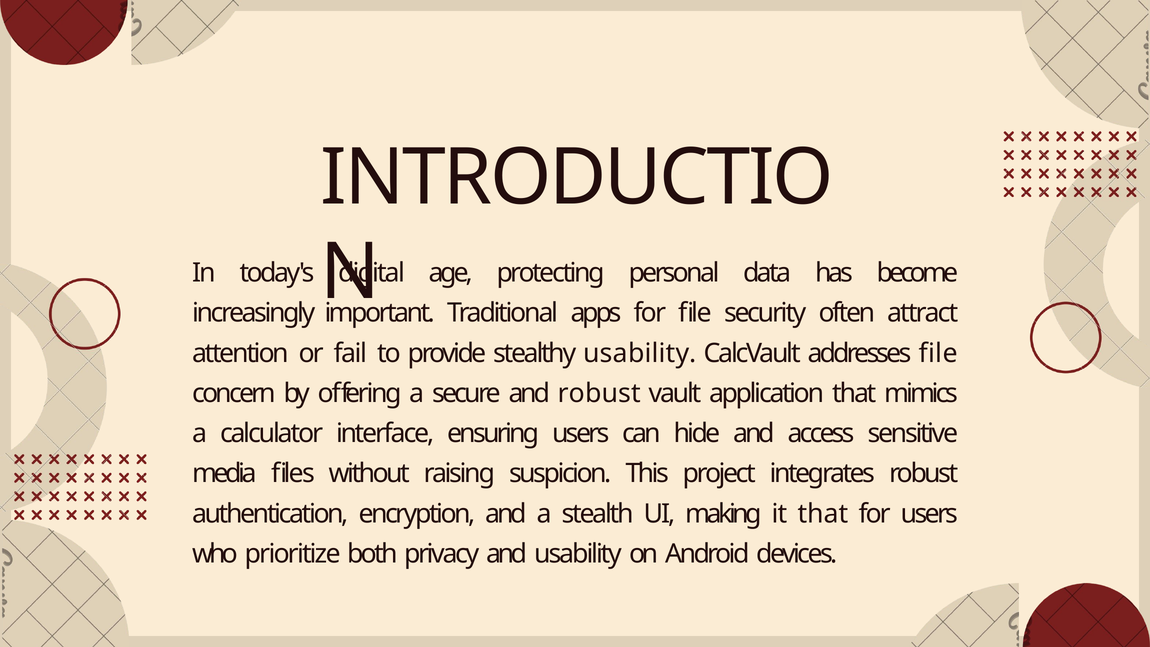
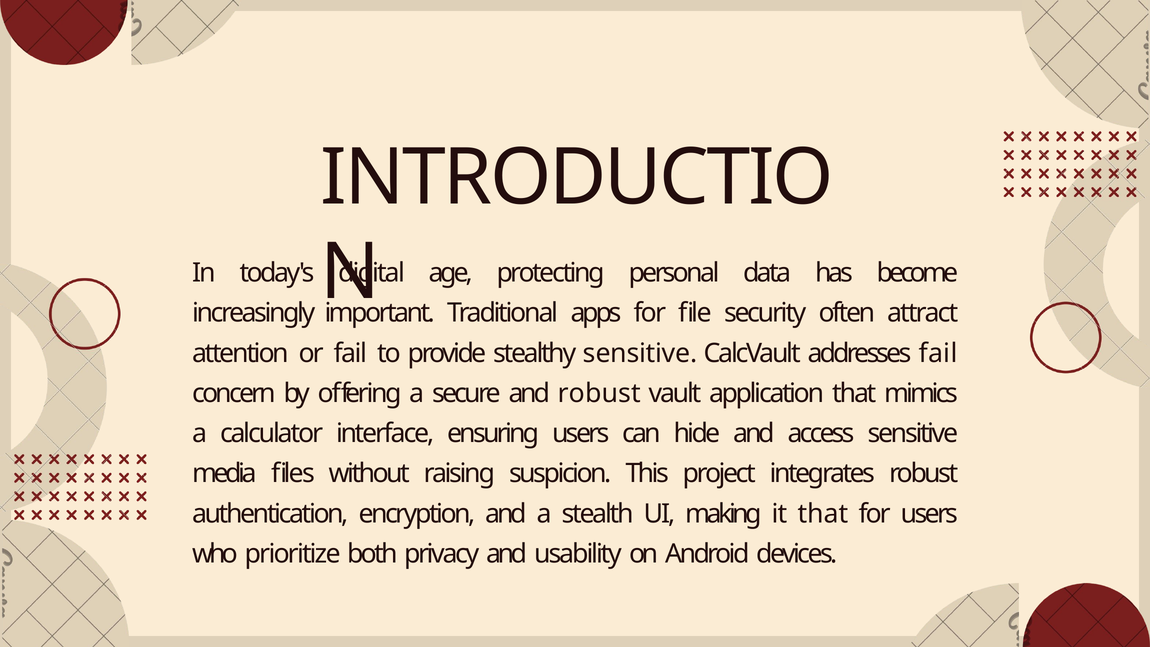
stealthy usability: usability -> sensitive (640, 353)
addresses file: file -> fail (938, 353)
